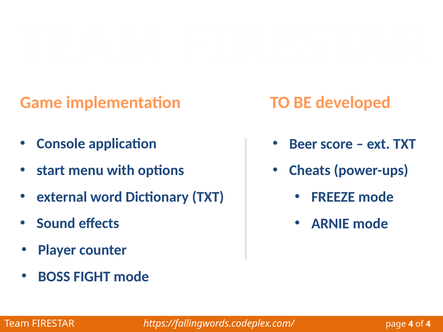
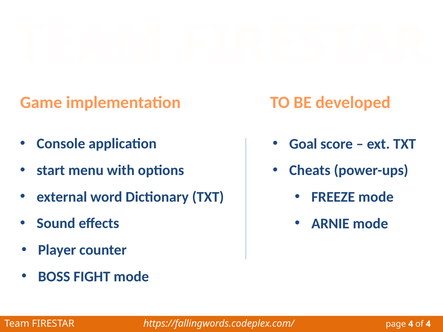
Beer: Beer -> Goal (303, 144)
